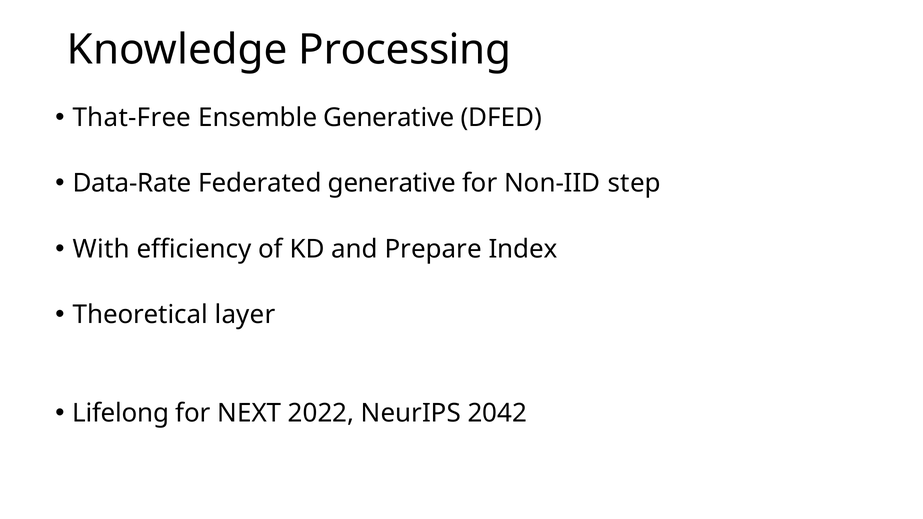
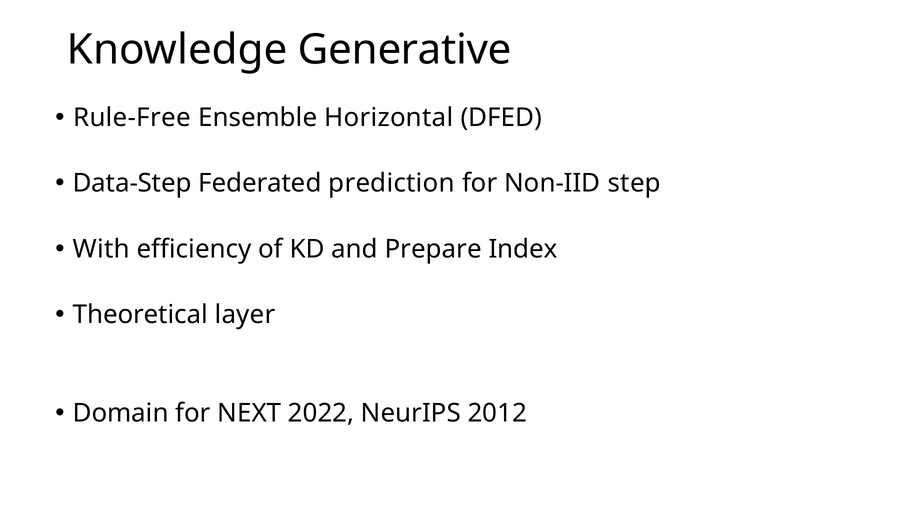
Processing: Processing -> Generative (405, 50)
That-Free: That-Free -> Rule-Free (132, 118)
Ensemble Generative: Generative -> Horizontal (389, 118)
Data-Rate: Data-Rate -> Data-Step (132, 183)
Federated generative: generative -> prediction (392, 183)
Lifelong: Lifelong -> Domain (121, 413)
2042: 2042 -> 2012 (497, 413)
